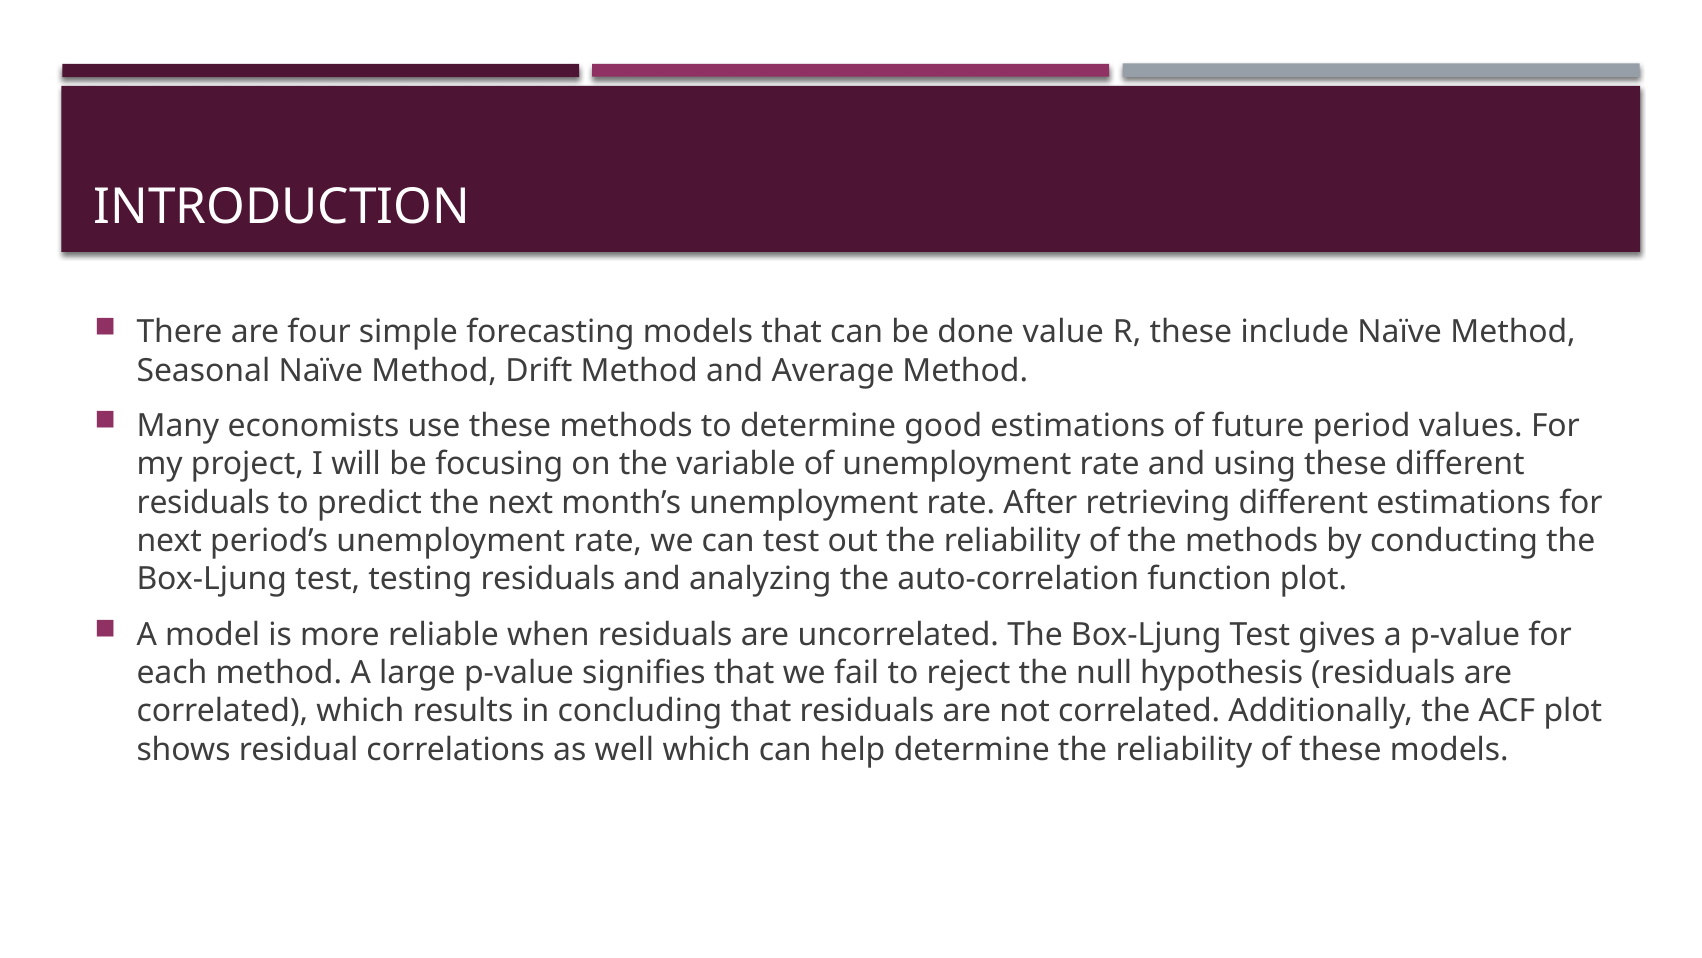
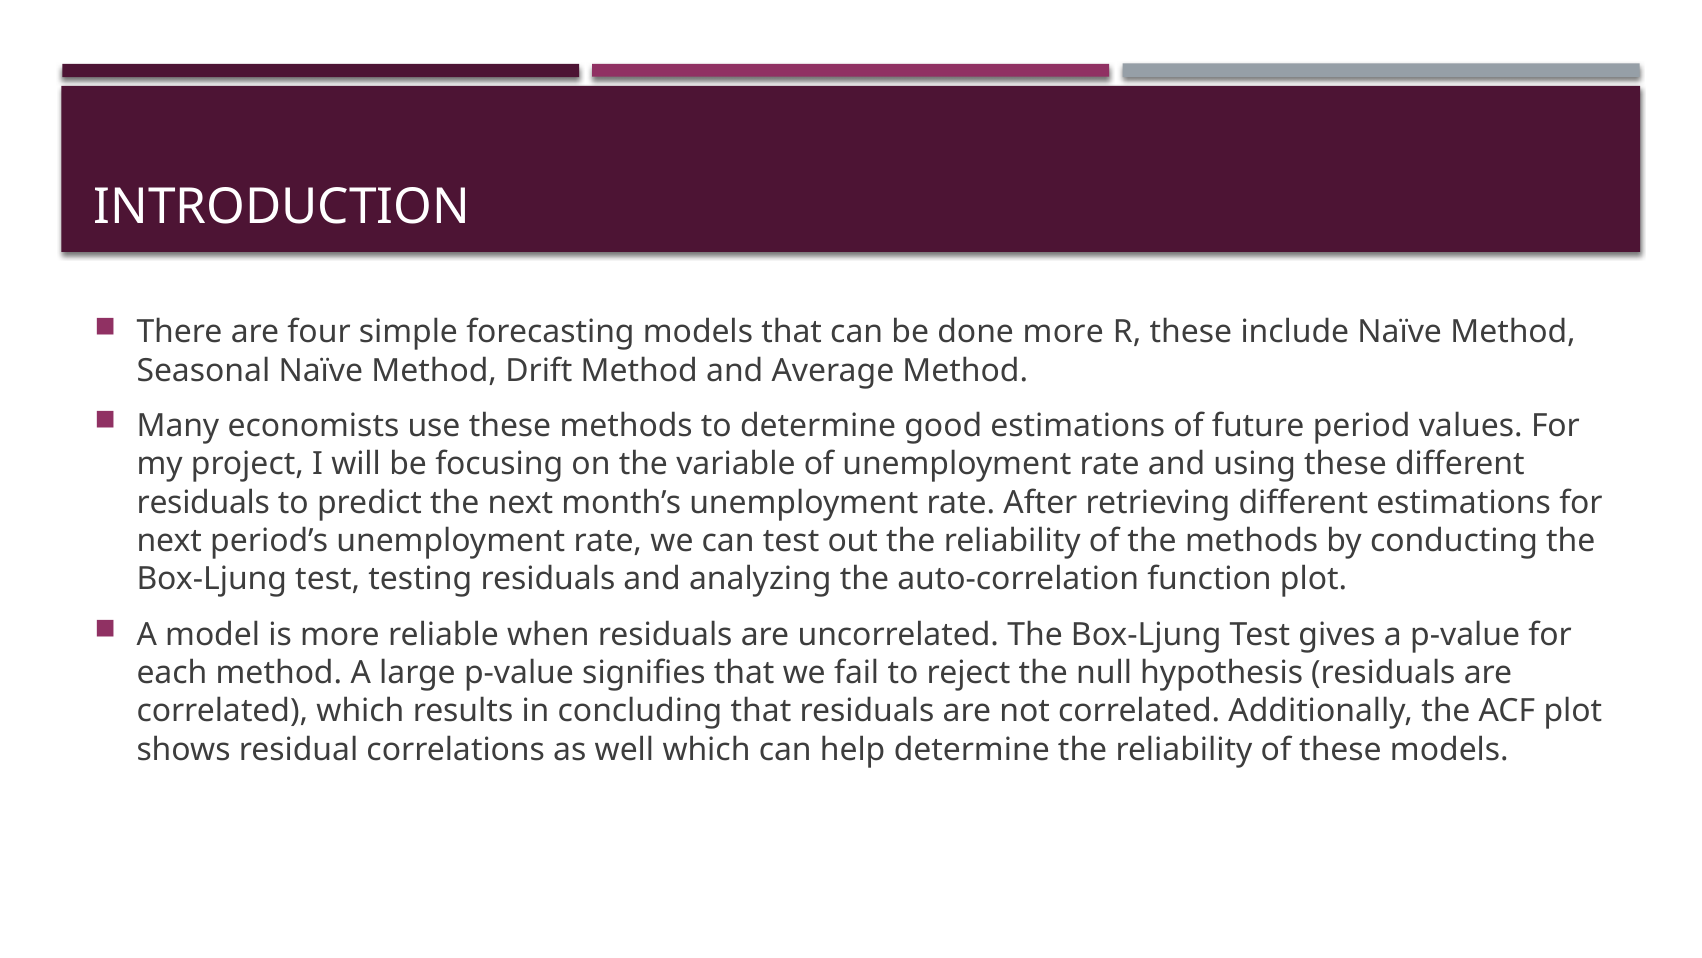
done value: value -> more (1063, 332)
